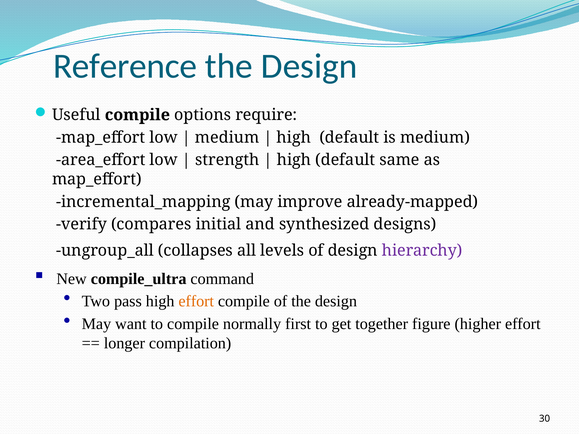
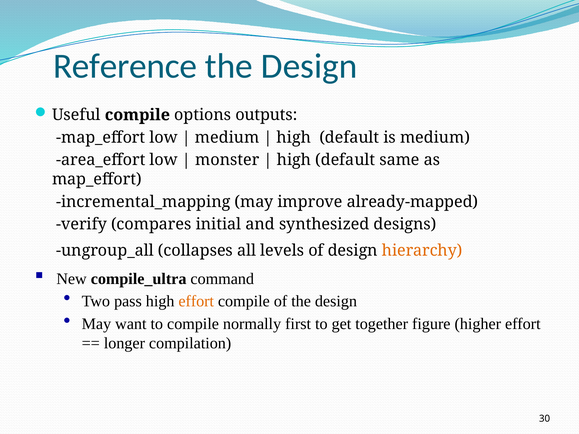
require: require -> outputs (266, 115)
strength: strength -> monster (227, 160)
hierarchy colour: purple -> orange (422, 251)
